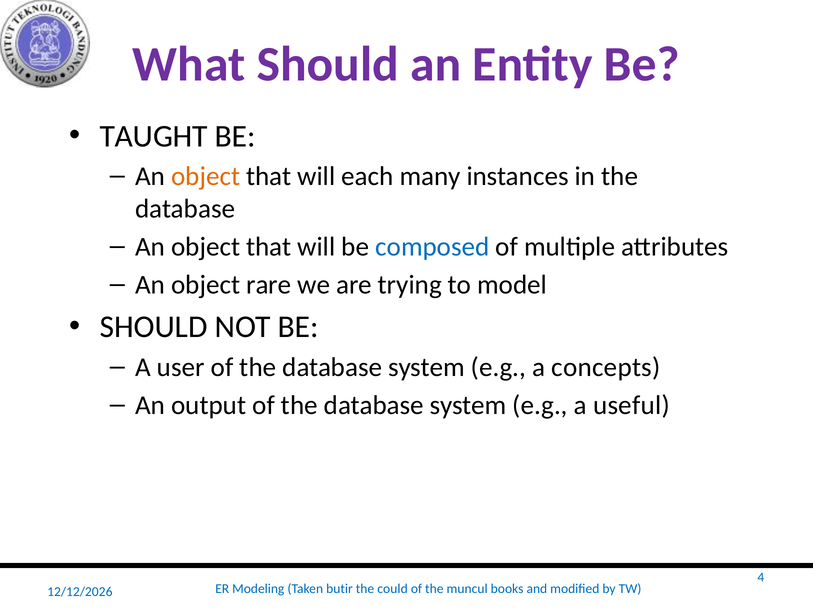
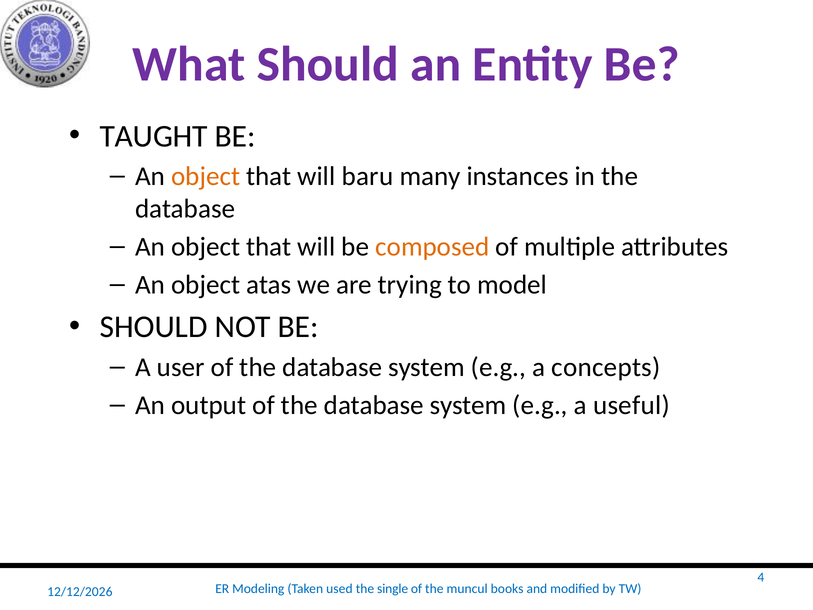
each: each -> baru (367, 176)
composed colour: blue -> orange (432, 247)
rare: rare -> atas (269, 285)
butir: butir -> used (339, 589)
could: could -> single (393, 589)
